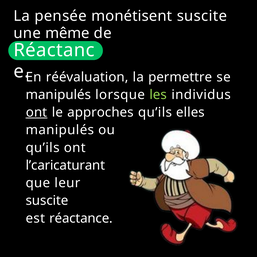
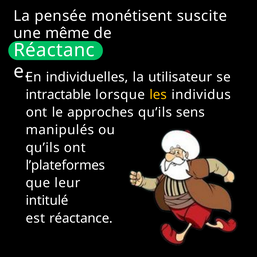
réévaluation: réévaluation -> individuelles (87, 77)
permettre: permettre -> utilisateur (180, 77)
manipulés: manipulés -> intractable (58, 95)
les colour: light green -> yellow (158, 95)
ont underline: present -> none (36, 112)
elles: elles -> sens (190, 112)
l’caricaturant: l’caricaturant -> l’plateformes (65, 165)
suscite: suscite -> intitulé (47, 201)
